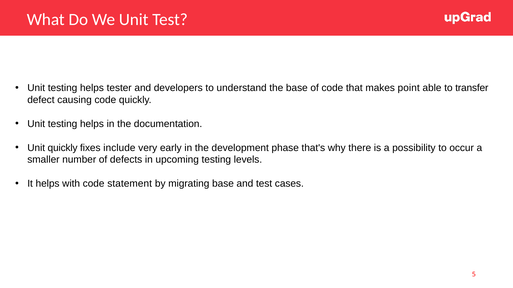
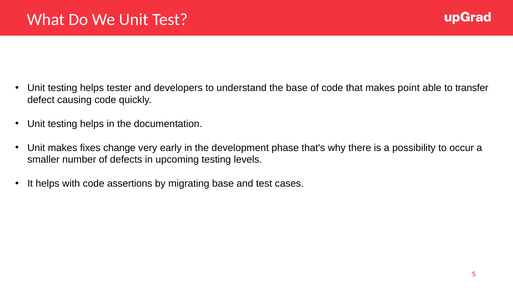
Unit quickly: quickly -> makes (63, 148)
include: include -> change (119, 148)
statement: statement -> assertions (130, 184)
